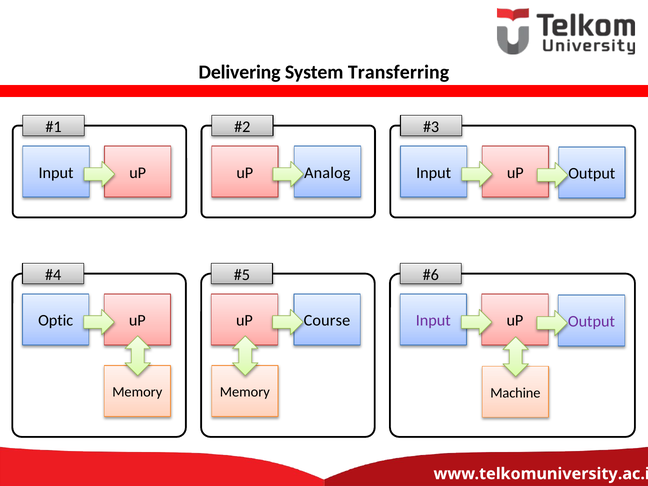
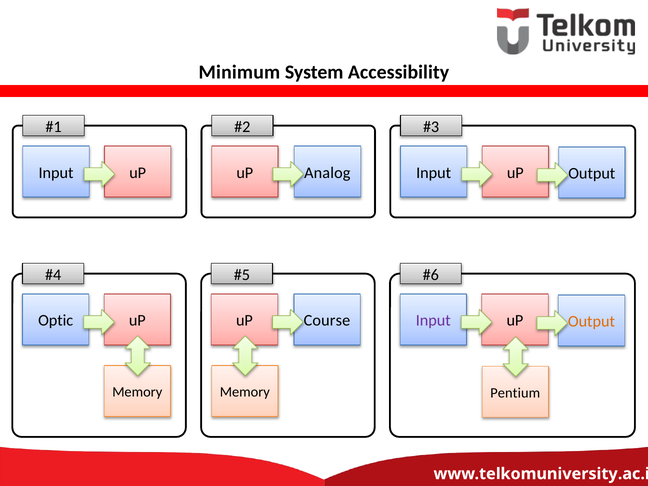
Delivering: Delivering -> Minimum (239, 72)
Transferring: Transferring -> Accessibility (399, 72)
Output colour: purple -> orange (591, 322)
Machine: Machine -> Pentium (515, 393)
